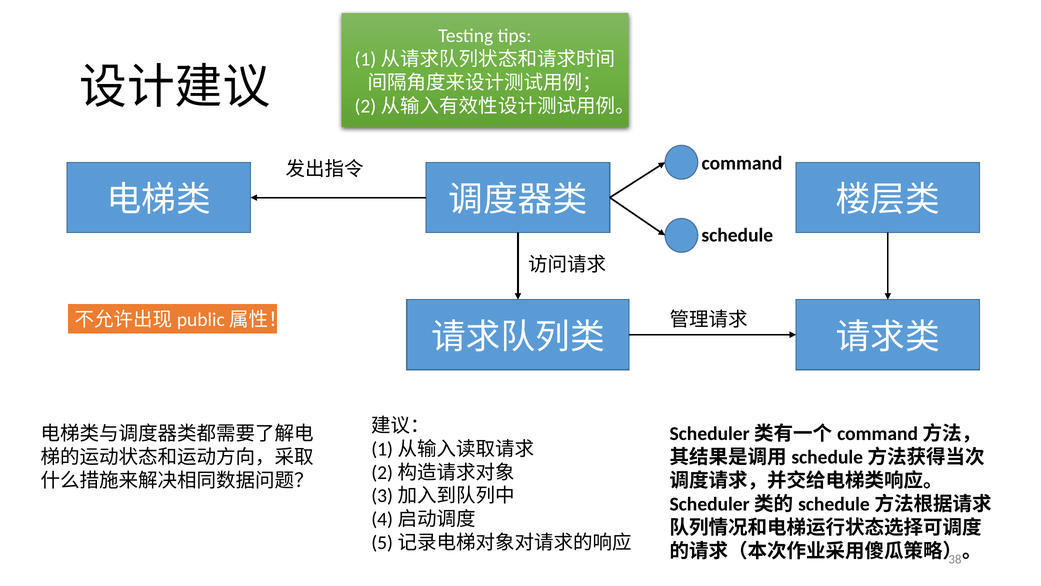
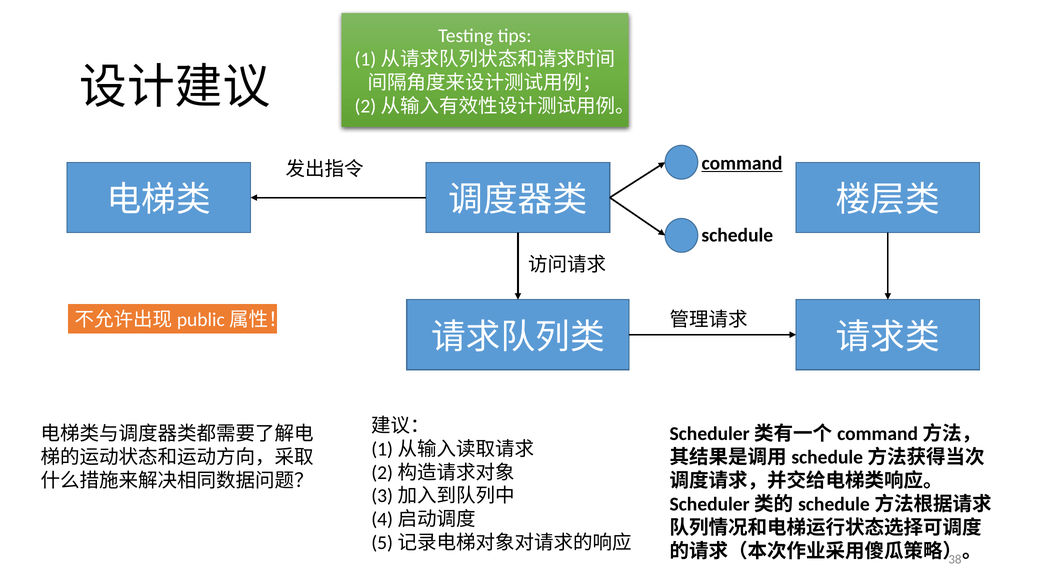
command underline: none -> present (742, 163)
